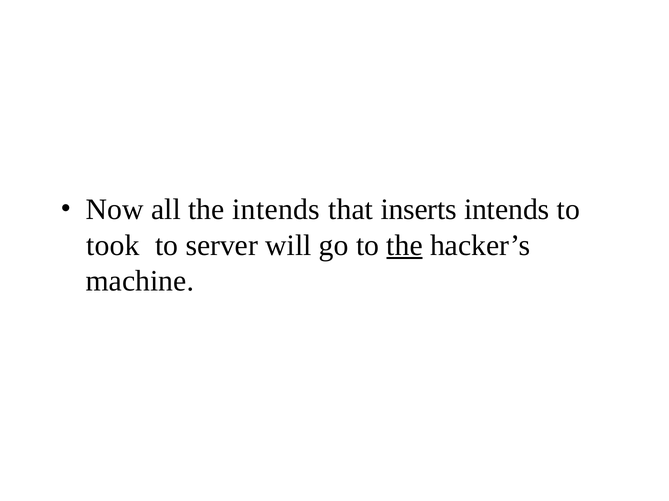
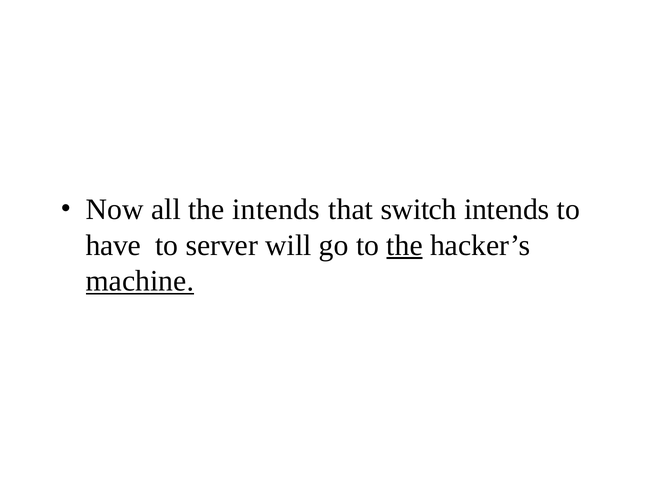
inserts: inserts -> switch (419, 210)
took: took -> have (113, 246)
machine underline: none -> present (140, 281)
